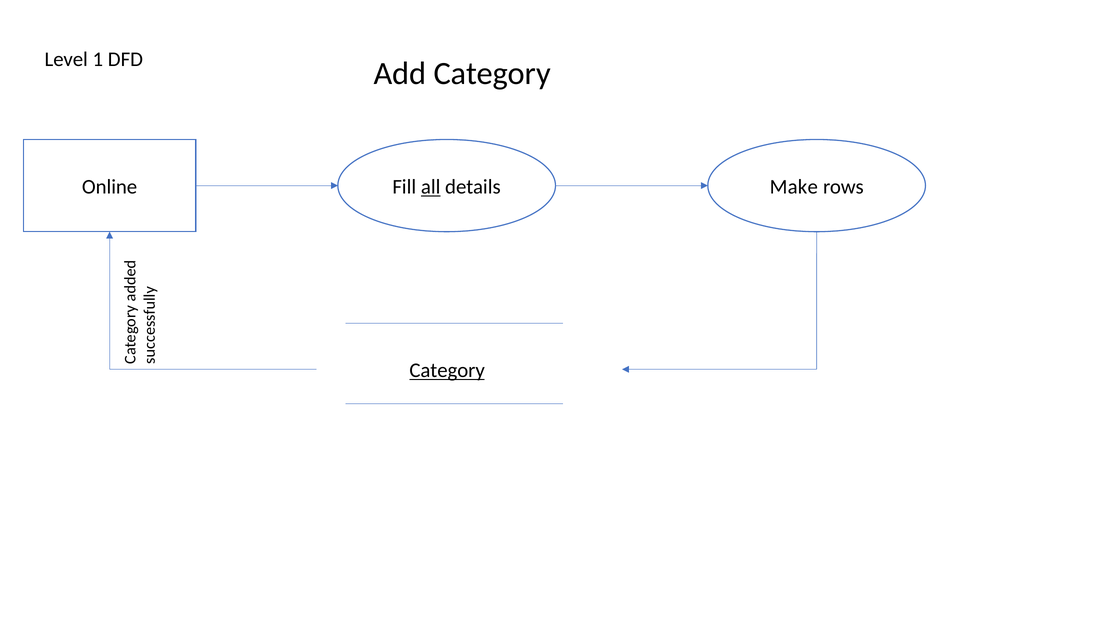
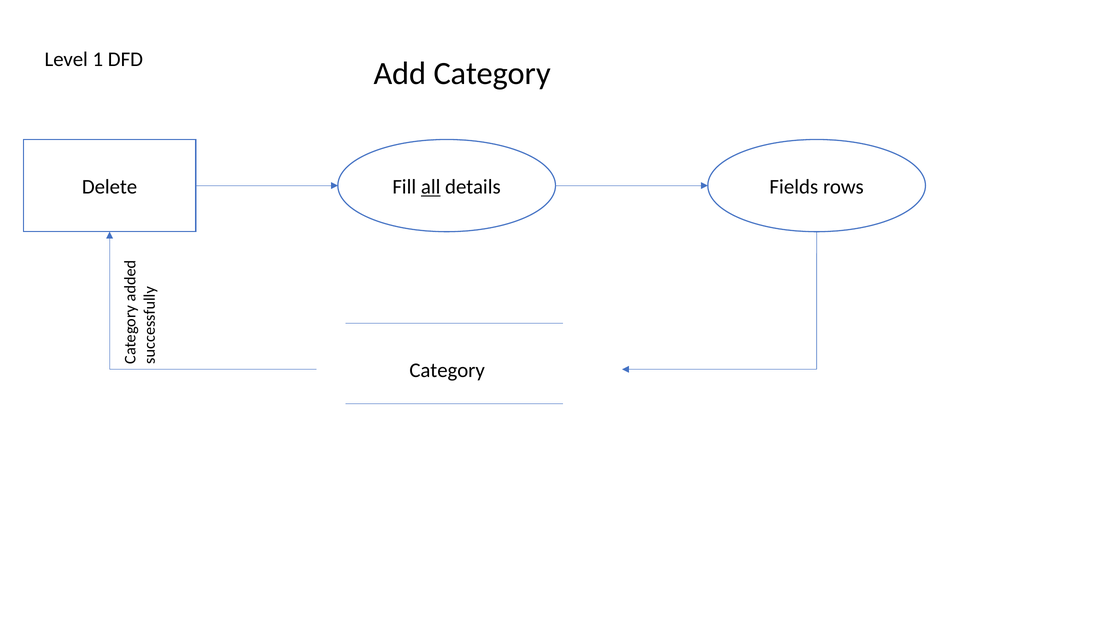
Online: Online -> Delete (110, 187)
Make: Make -> Fields (794, 187)
Category underline: present -> none (447, 370)
